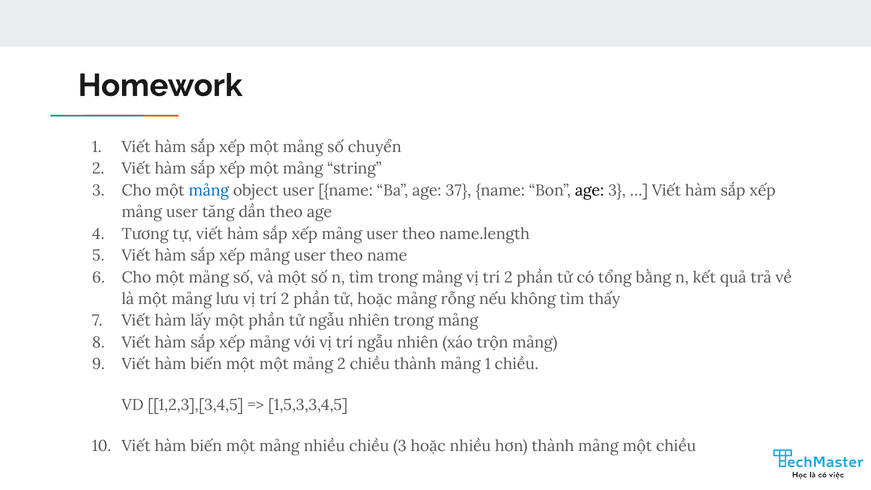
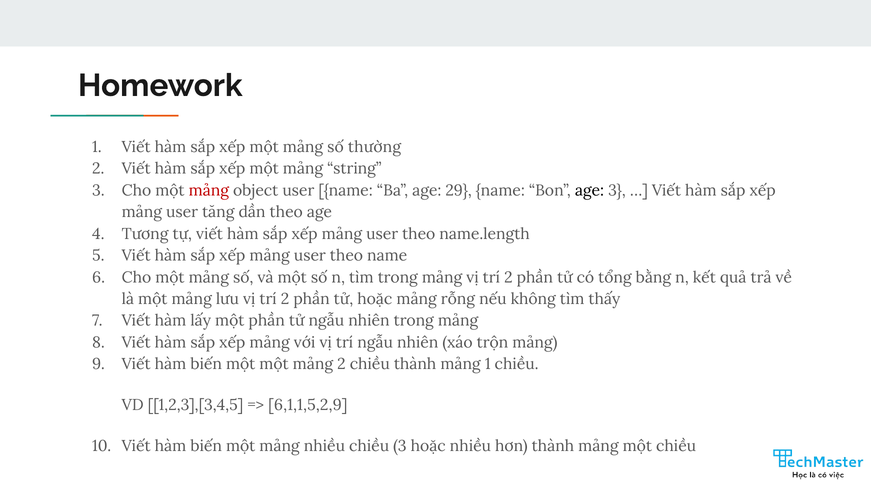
chuyển: chuyển -> thường (375, 147)
mảng colour: blue -> red (209, 190)
37: 37 -> 29 (459, 190)
1,5,3,3,4,5: 1,5,3,3,4,5 -> 6,1,1,5,2,9 (308, 405)
